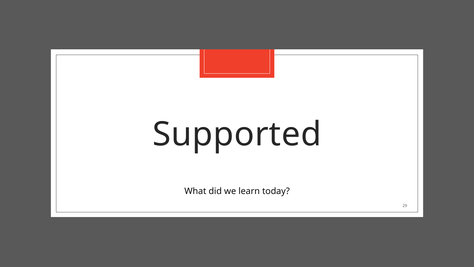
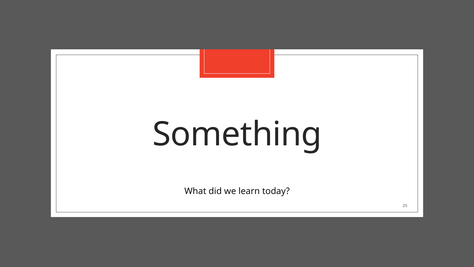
Supported: Supported -> Something (237, 134)
